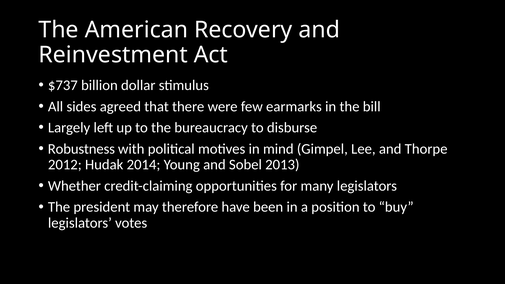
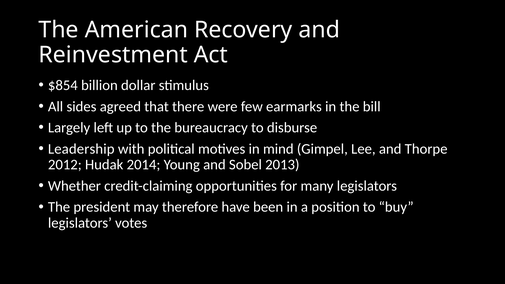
$737: $737 -> $854 (63, 85)
Robustness: Robustness -> Leadership (81, 149)
